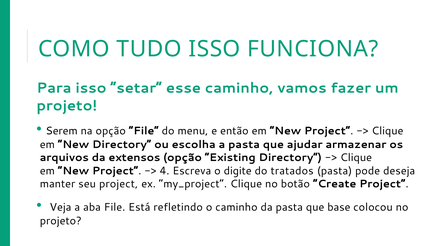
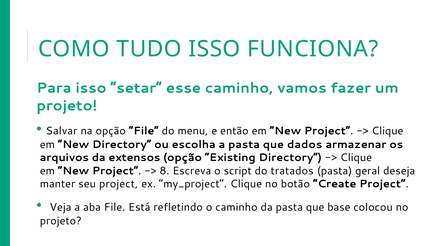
Serem: Serem -> Salvar (62, 131)
ajudar: ajudar -> dados (305, 145)
4: 4 -> 8 (164, 171)
digite: digite -> script (238, 171)
pode: pode -> geral (368, 171)
